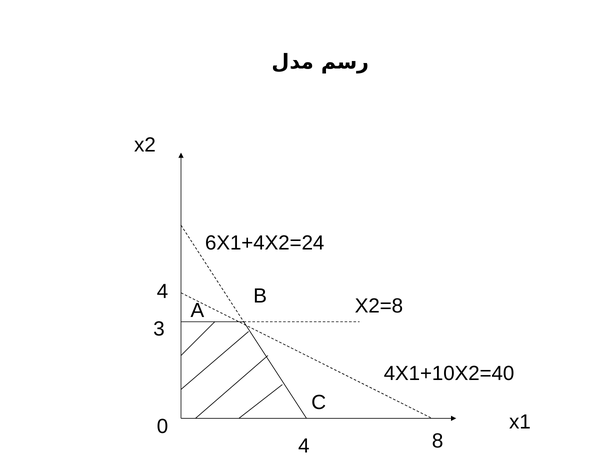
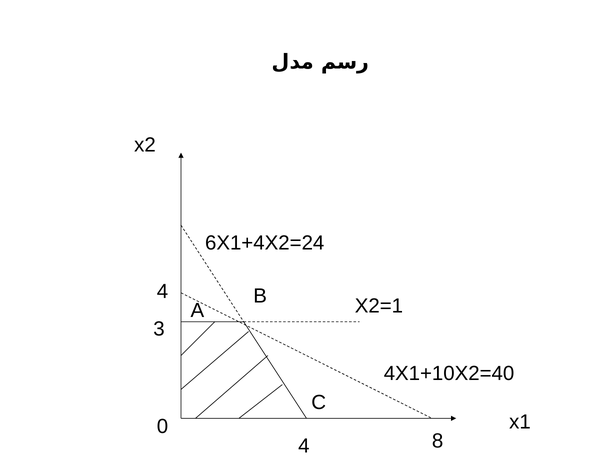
X2=8: X2=8 -> X2=1 (379, 306)
